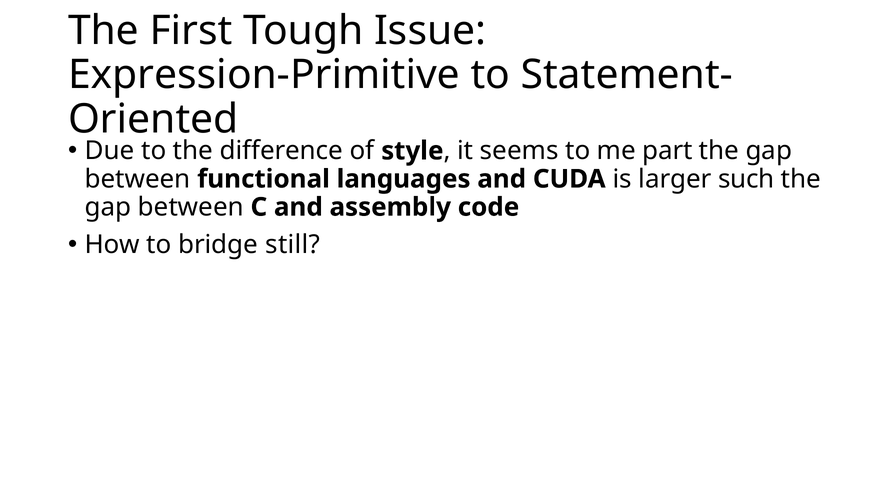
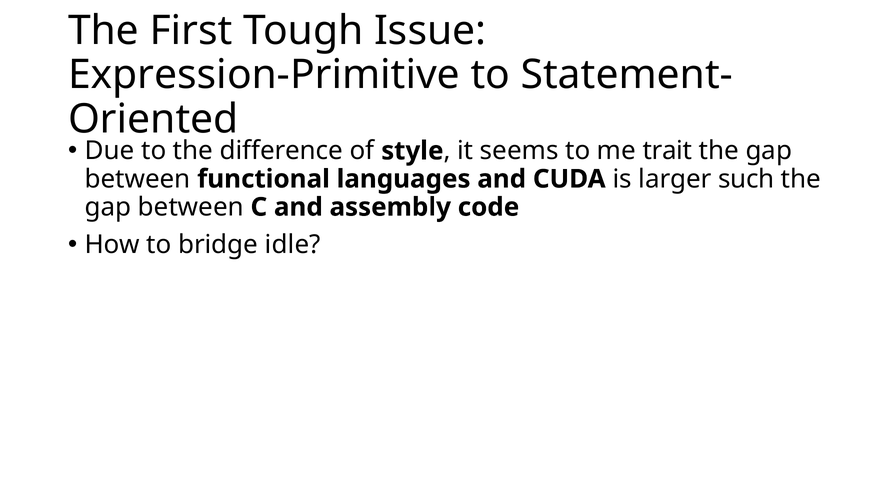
part: part -> trait (667, 151)
still: still -> idle (293, 244)
